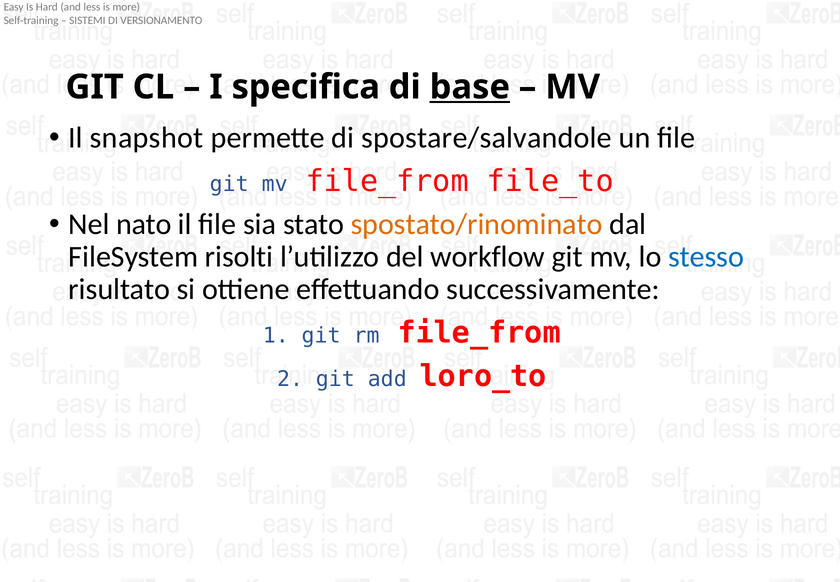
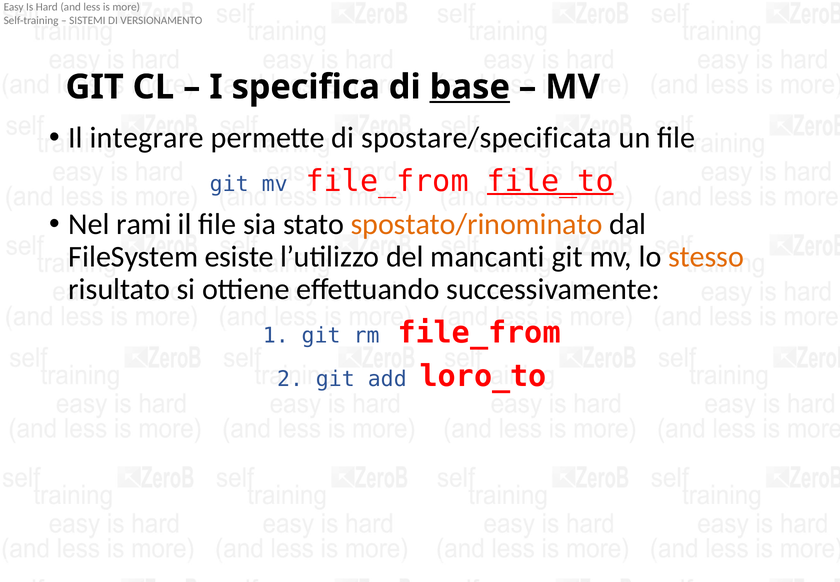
snapshot: snapshot -> integrare (147, 138)
spostare/salvandole: spostare/salvandole -> spostare/specificata (486, 138)
file_to underline: none -> present (550, 181)
nato: nato -> rami (144, 224)
risolti: risolti -> esiste (239, 257)
workflow: workflow -> mancanti (488, 257)
stesso colour: blue -> orange (706, 257)
